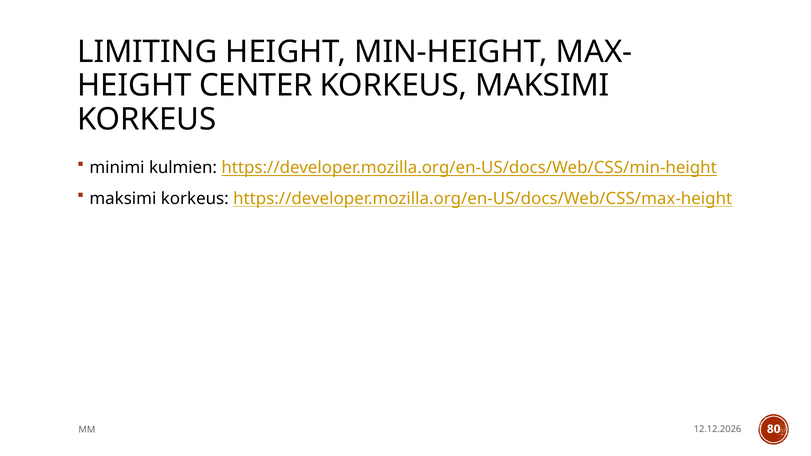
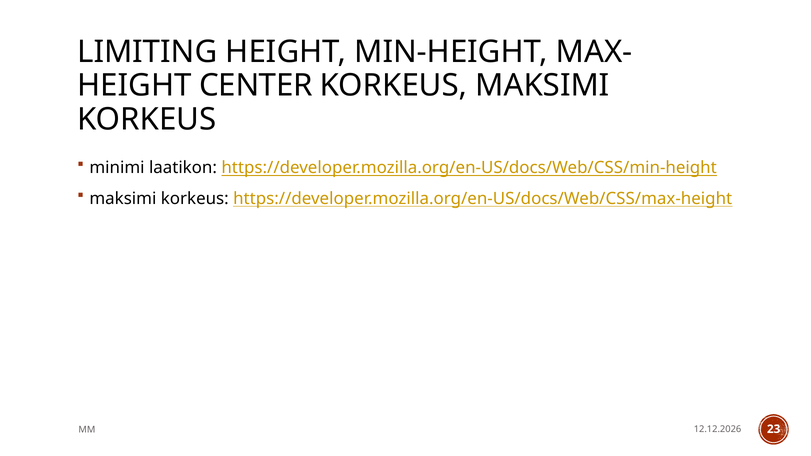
kulmien: kulmien -> laatikon (183, 168)
80: 80 -> 23 (774, 429)
